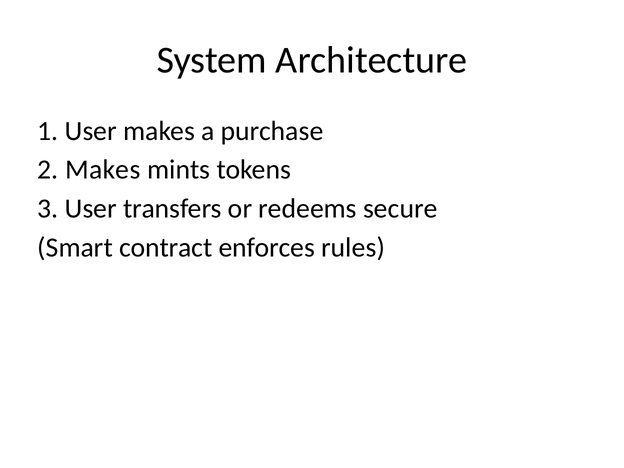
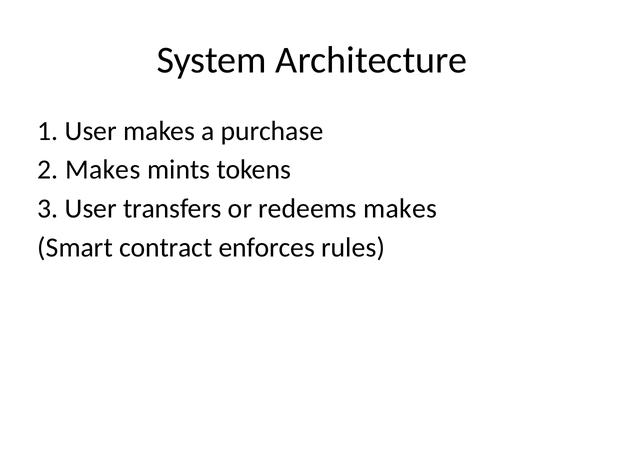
redeems secure: secure -> makes (400, 209)
